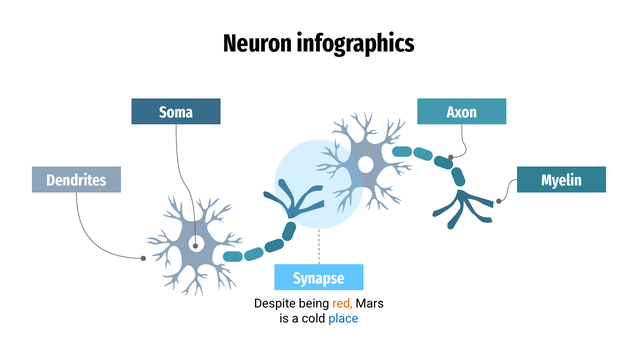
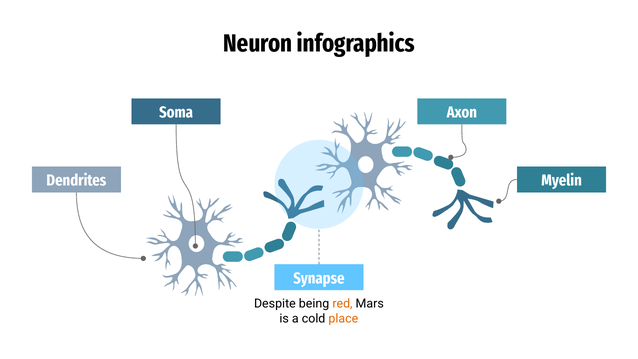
place colour: blue -> orange (343, 319)
